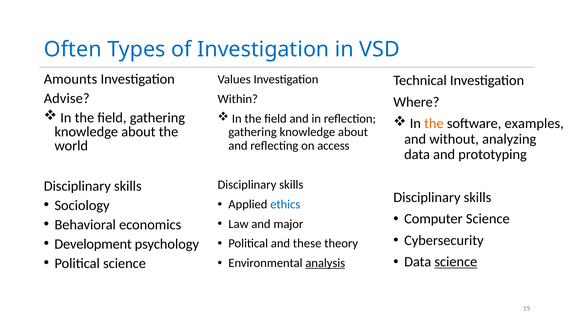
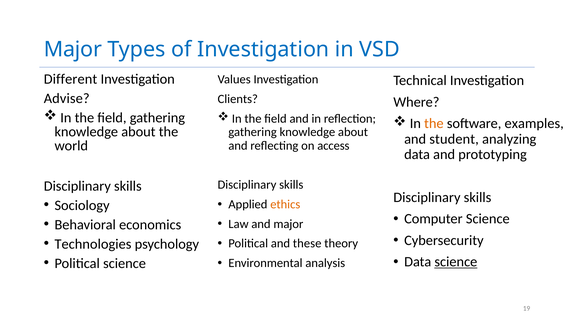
Often: Often -> Major (73, 49)
Amounts: Amounts -> Different (71, 79)
Within: Within -> Clients (238, 99)
without: without -> student (454, 139)
ethics colour: blue -> orange (285, 204)
Development: Development -> Technologies (93, 244)
analysis underline: present -> none (325, 263)
